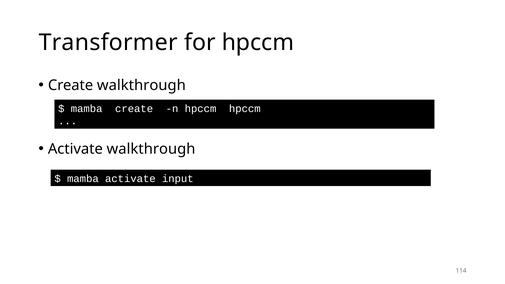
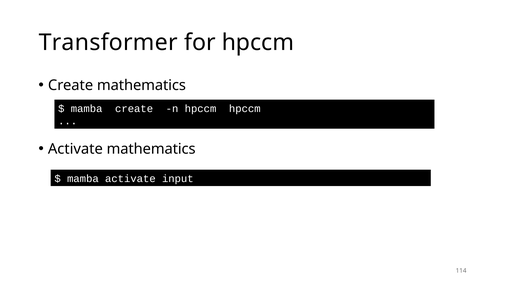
Create walkthrough: walkthrough -> mathematics (141, 85)
Activate walkthrough: walkthrough -> mathematics (151, 149)
